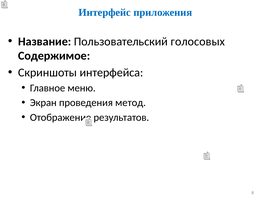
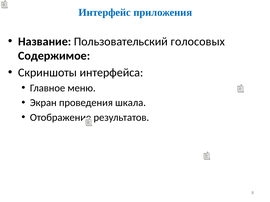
метод: метод -> шкала (131, 103)
